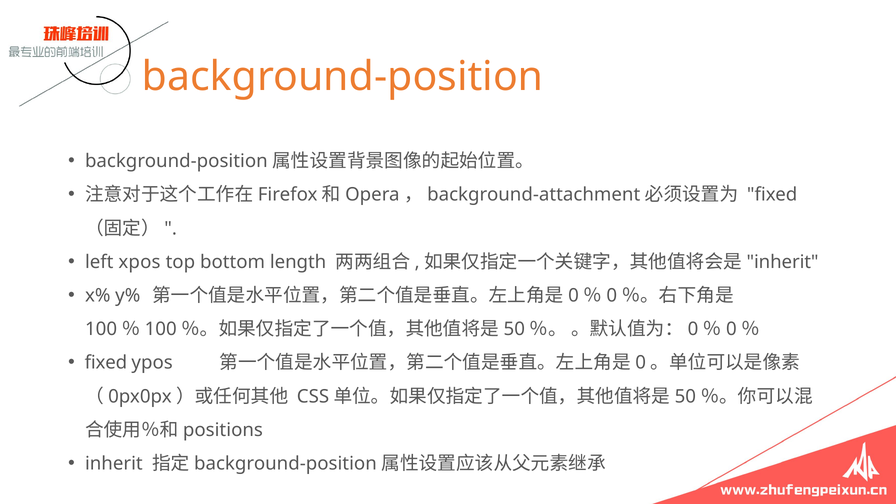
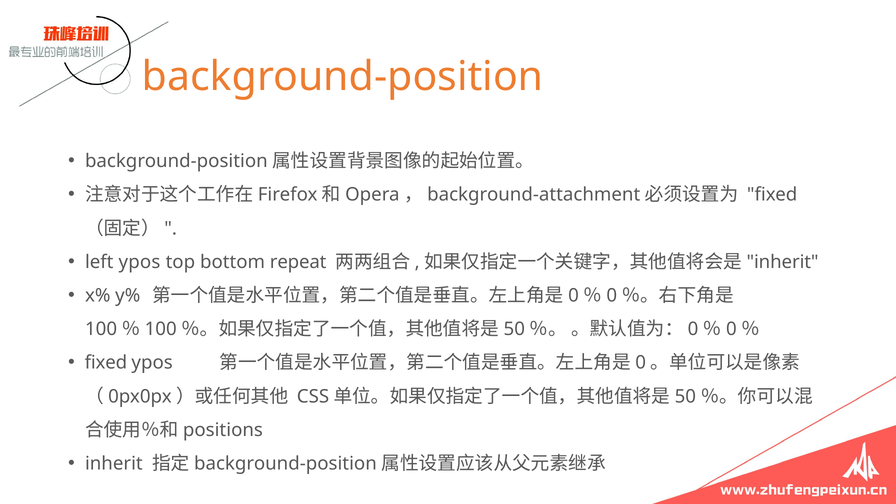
left xpos: xpos -> ypos (139, 262)
length: length -> repeat (298, 262)
